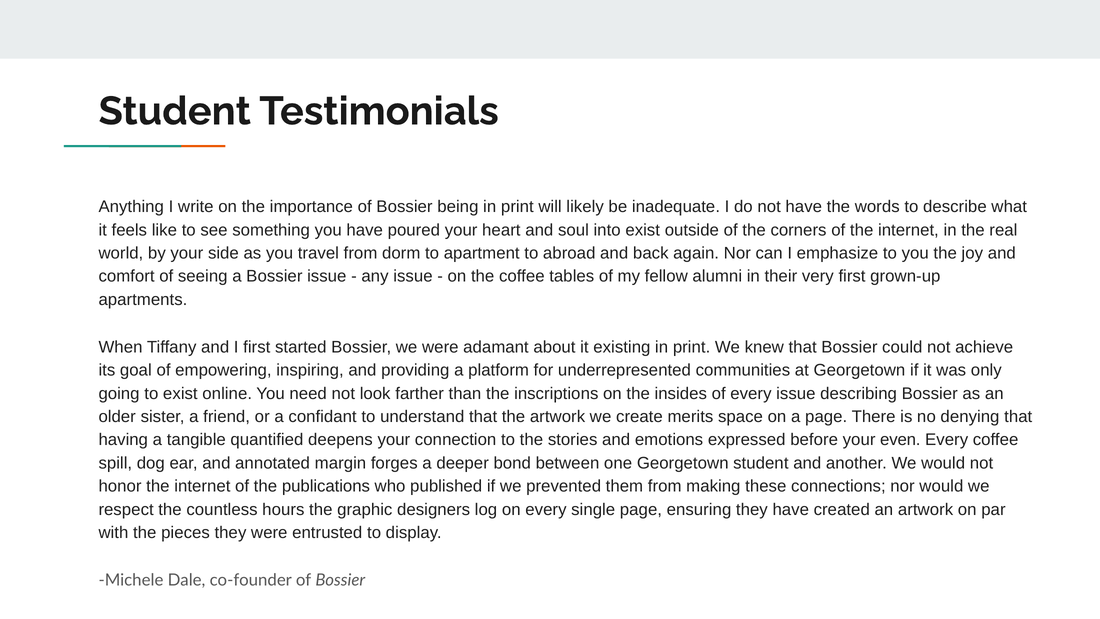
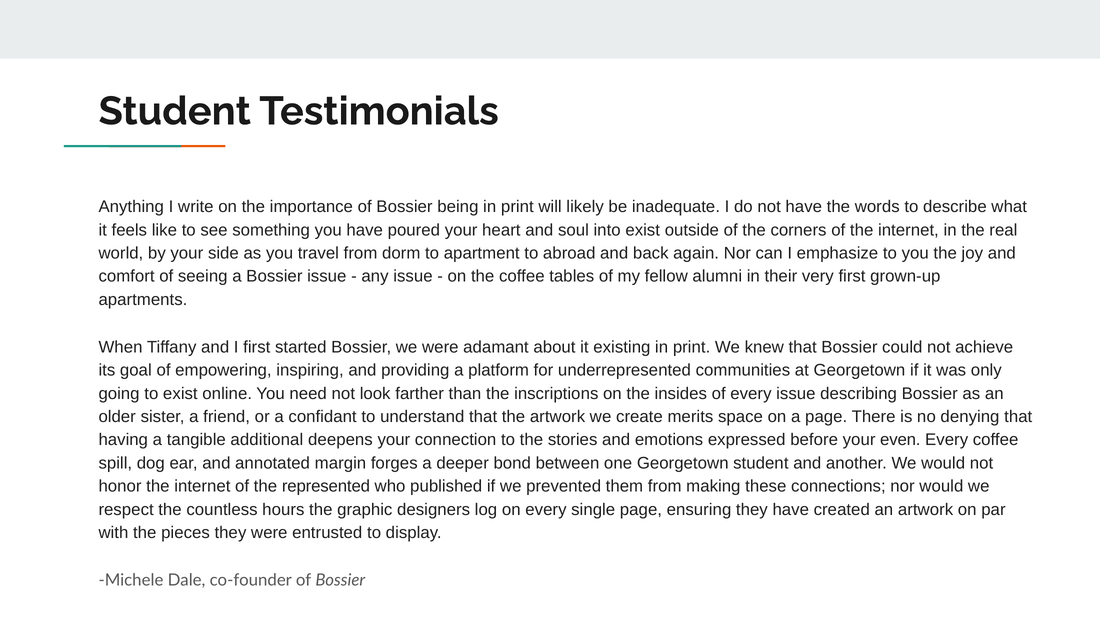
quantified: quantified -> additional (267, 440)
publications: publications -> represented (326, 486)
